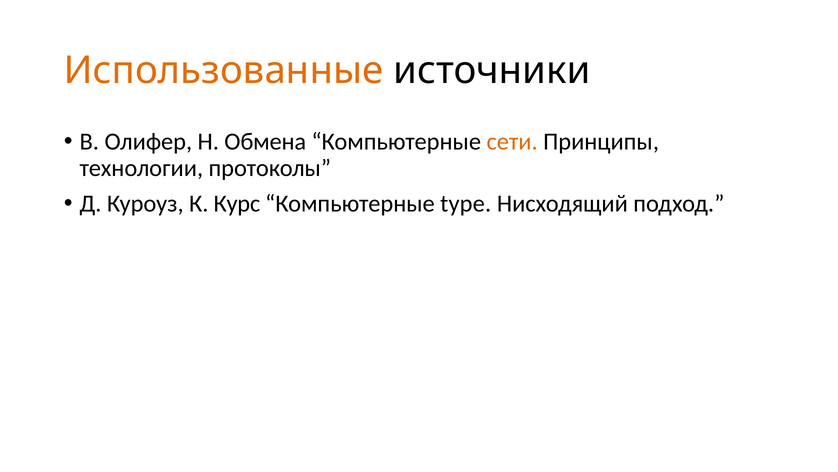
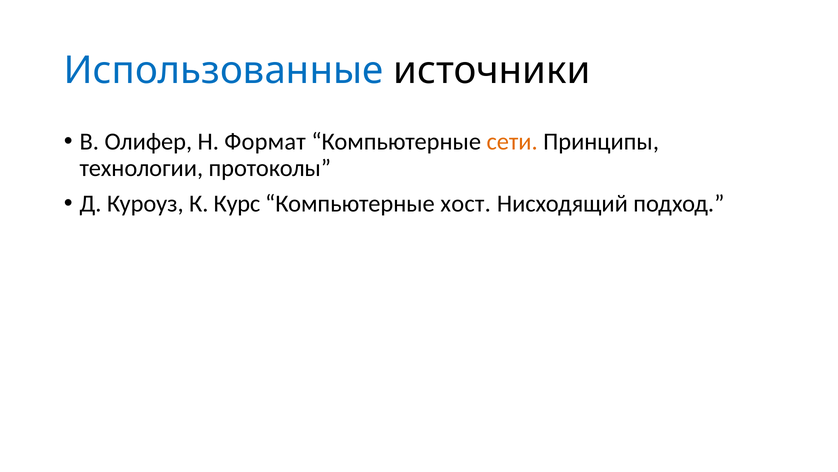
Использованные colour: orange -> blue (224, 70)
Обмена: Обмена -> Формат (265, 142)
type: type -> хост (466, 203)
